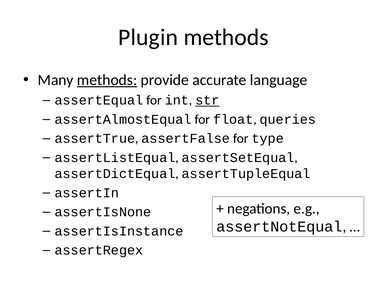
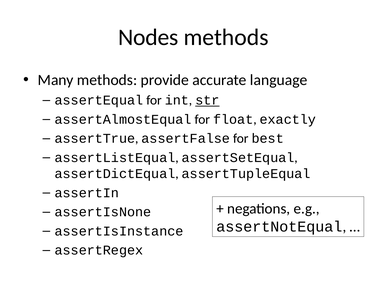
Plugin: Plugin -> Nodes (148, 37)
methods underline: present -> none (107, 80)
queries: queries -> exactly (288, 120)
type: type -> best (268, 139)
